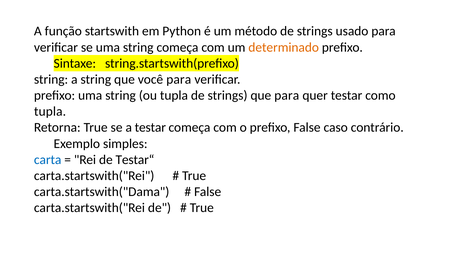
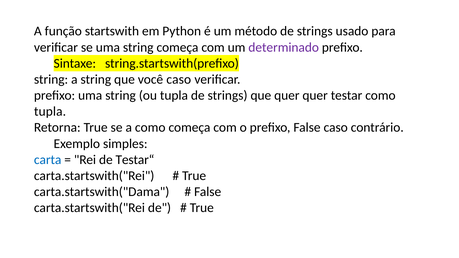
determinado colour: orange -> purple (284, 47)
você para: para -> caso (179, 79)
que para: para -> quer (287, 96)
a testar: testar -> como (150, 128)
